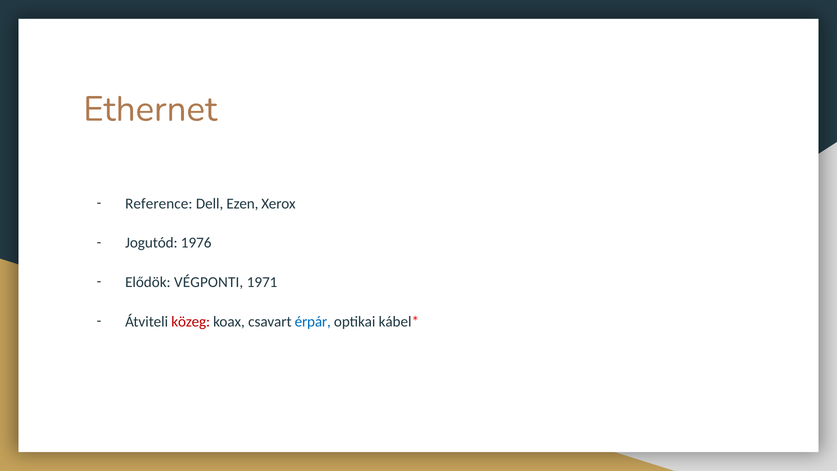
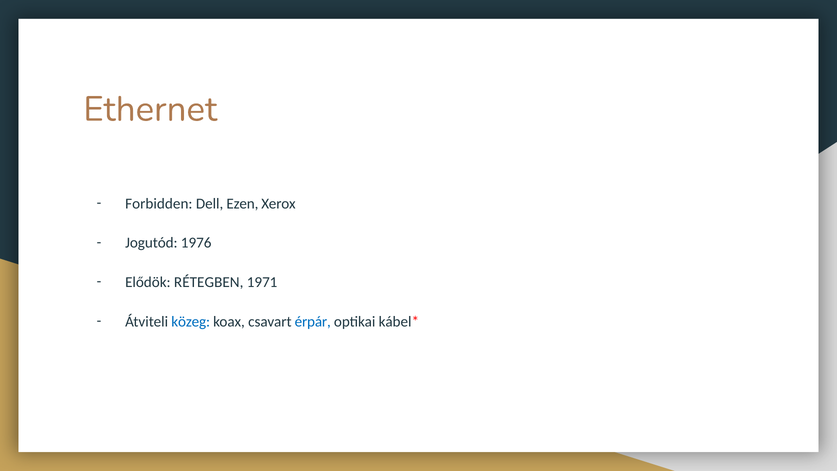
Reference: Reference -> Forbidden (159, 203)
VÉGPONTI: VÉGPONTI -> RÉTEGBEN (209, 282)
közeg colour: red -> blue (191, 322)
